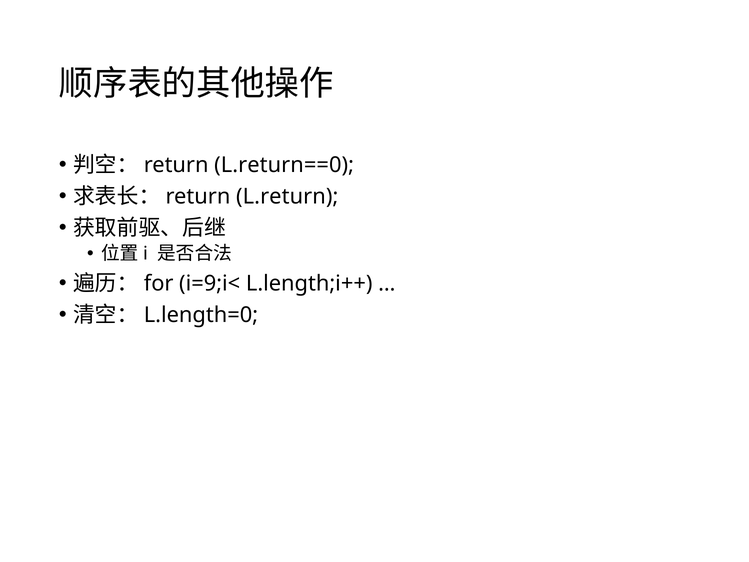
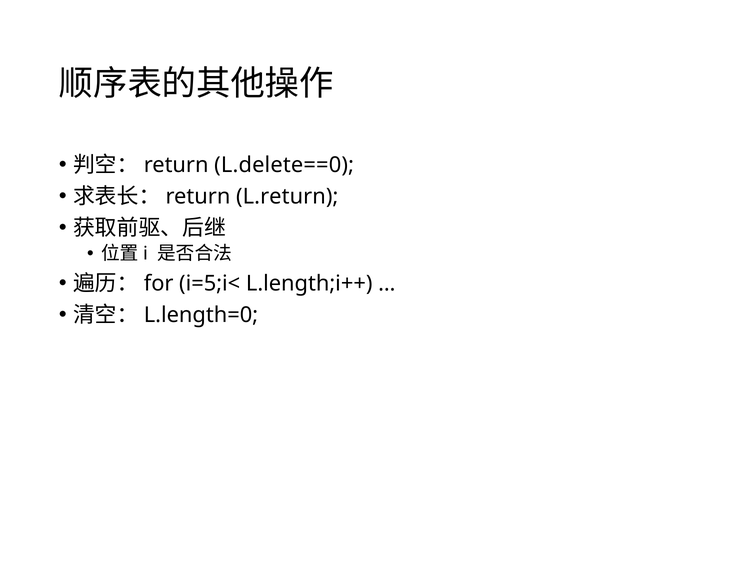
L.return==0: L.return==0 -> L.delete==0 (284, 165)
i=9;i<: i=9;i< -> i=5;i< (210, 283)
